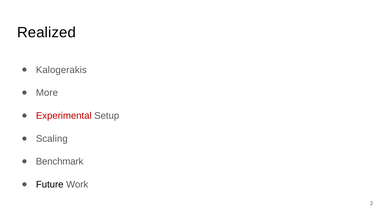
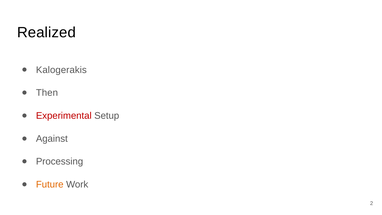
More: More -> Then (47, 93)
Scaling: Scaling -> Against (52, 139)
Benchmark: Benchmark -> Processing (60, 161)
Future colour: black -> orange (50, 184)
